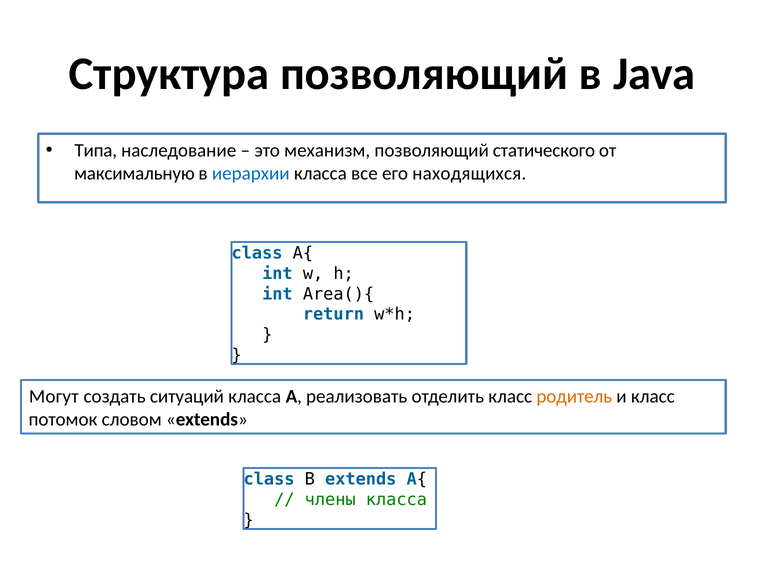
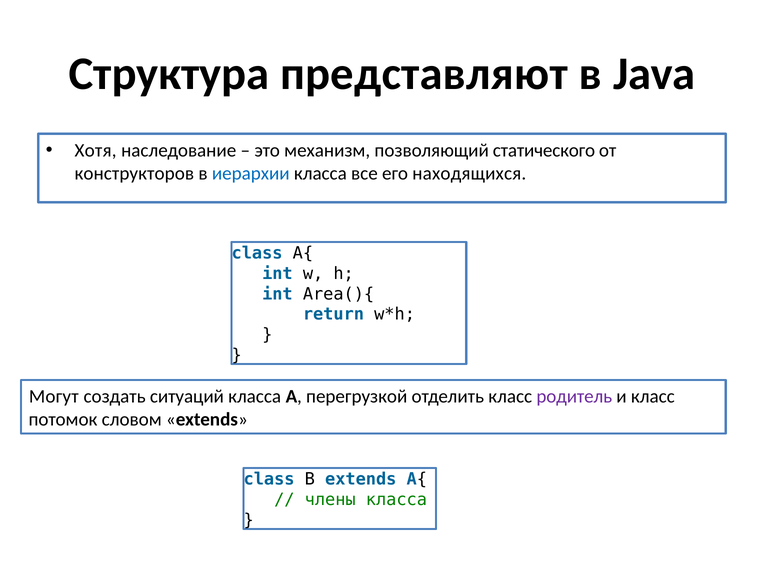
Структура позволяющий: позволяющий -> представляют (424, 74)
Типа: Типа -> Хотя (96, 150)
максимальную: максимальную -> конструкторов (134, 173)
реализовать: реализовать -> перегрузкой (357, 397)
родитель colour: orange -> purple (574, 397)
